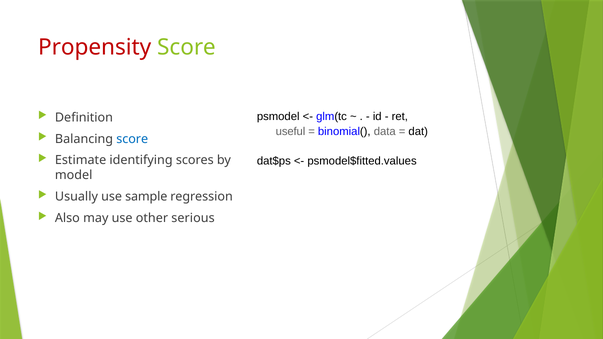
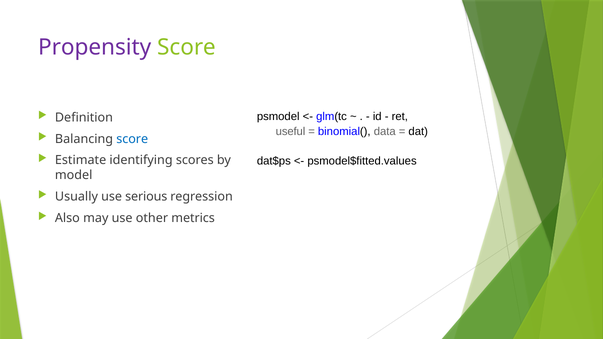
Propensity colour: red -> purple (95, 48)
sample: sample -> serious (146, 197)
serious: serious -> metrics (193, 218)
